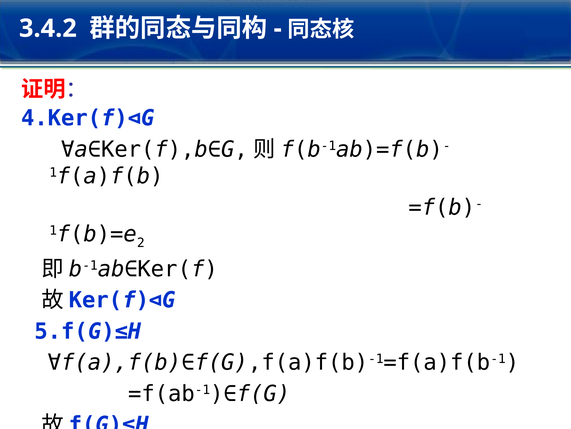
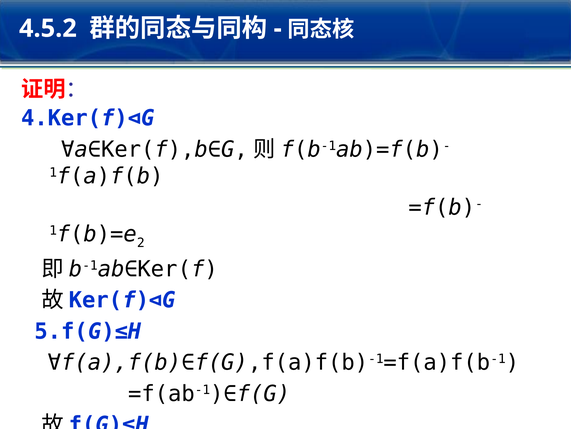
3.4.2: 3.4.2 -> 4.5.2 (48, 28)
